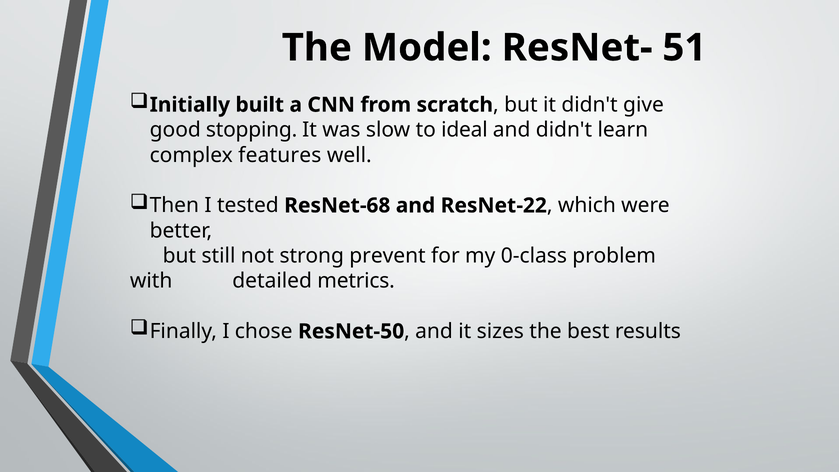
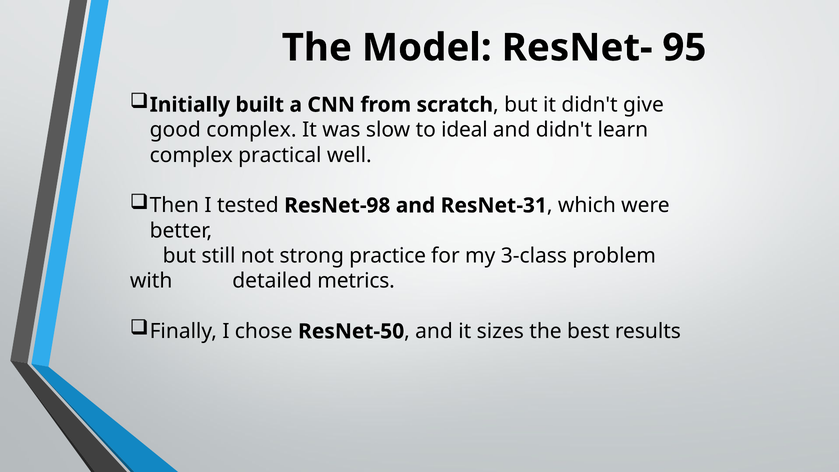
51: 51 -> 95 (684, 48)
good stopping: stopping -> complex (251, 130)
features: features -> practical (280, 155)
ResNet-68: ResNet-68 -> ResNet-98 (337, 205)
ResNet-22: ResNet-22 -> ResNet-31 (494, 205)
prevent: prevent -> practice (388, 256)
0-class: 0-class -> 3-class (534, 256)
